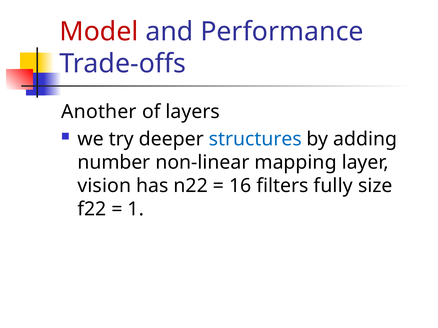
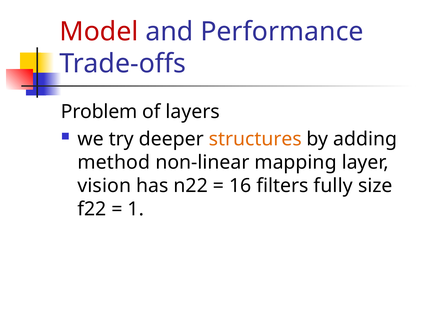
Another: Another -> Problem (99, 112)
structures colour: blue -> orange (255, 139)
number: number -> method (114, 163)
